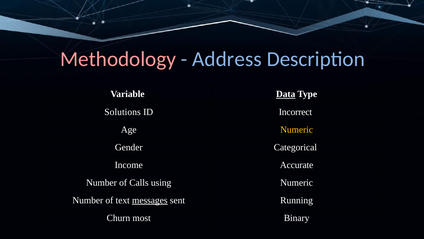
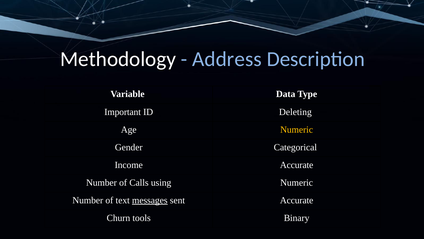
Methodology colour: pink -> white (118, 59)
Data underline: present -> none (286, 94)
Solutions: Solutions -> Important (123, 112)
Incorrect: Incorrect -> Deleting (295, 112)
sent Running: Running -> Accurate (297, 200)
most: most -> tools (142, 218)
